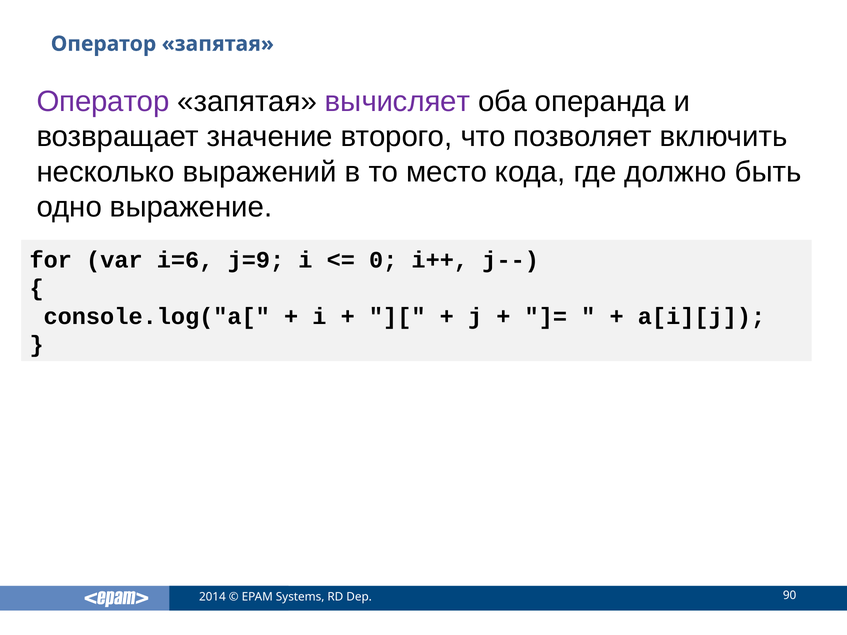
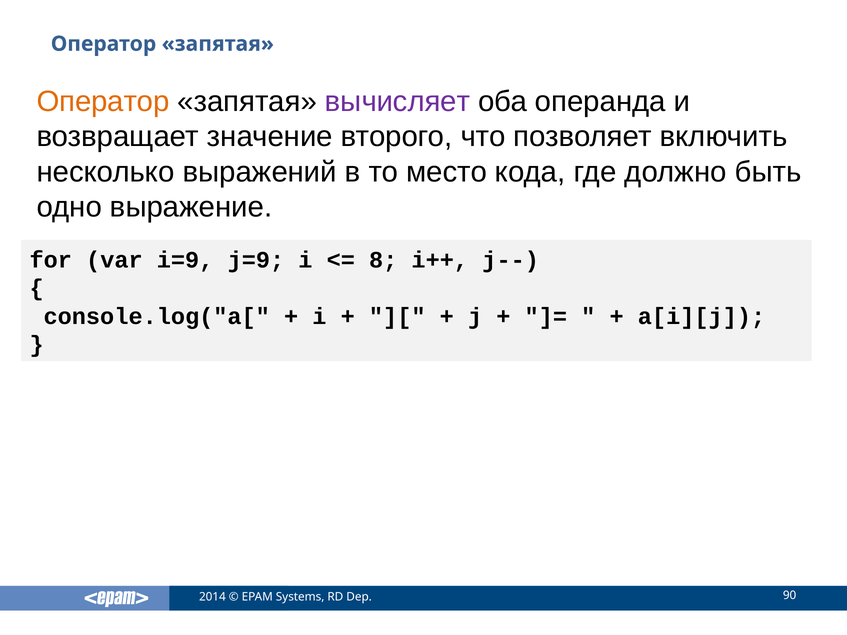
Оператор colour: purple -> orange (103, 101)
i=6: i=6 -> i=9 (185, 260)
0: 0 -> 8 (383, 260)
